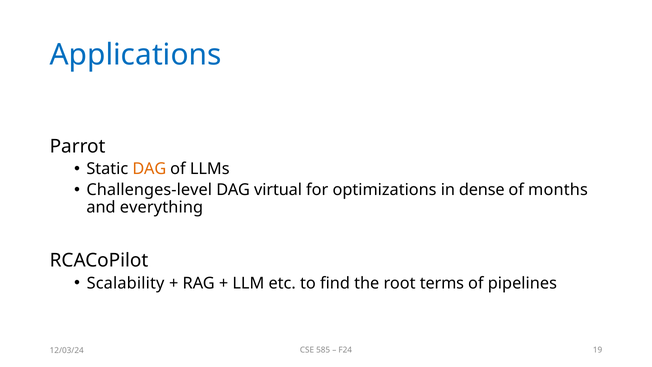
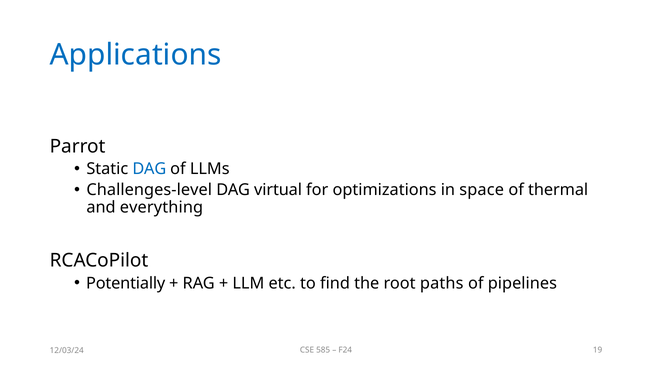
DAG colour: orange -> blue (149, 169)
dense: dense -> space (482, 190)
months: months -> thermal (558, 190)
Scalability: Scalability -> Potentially (126, 283)
terms: terms -> paths (442, 283)
